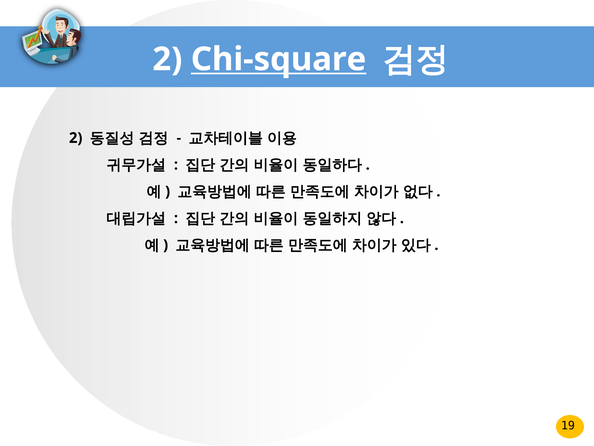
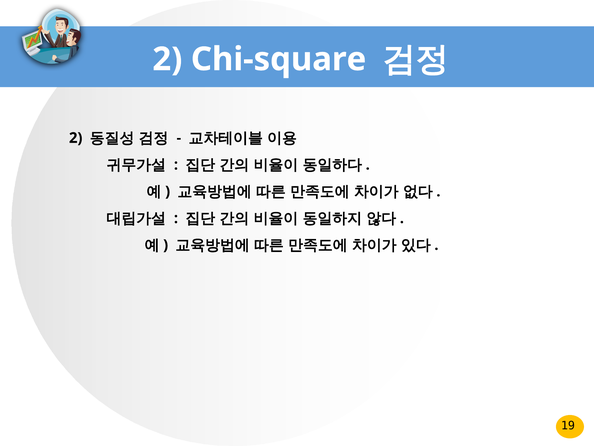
Chi-square underline: present -> none (279, 59)
